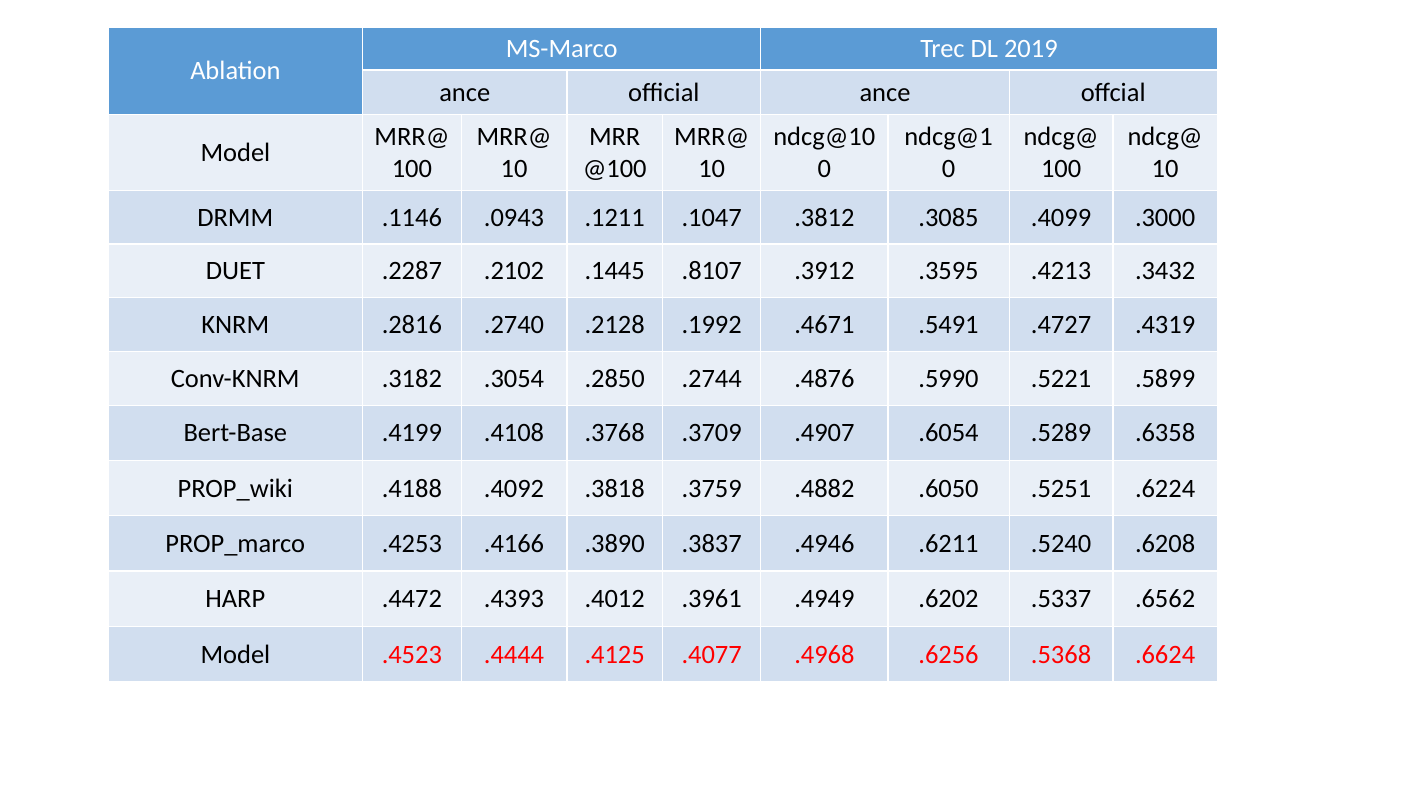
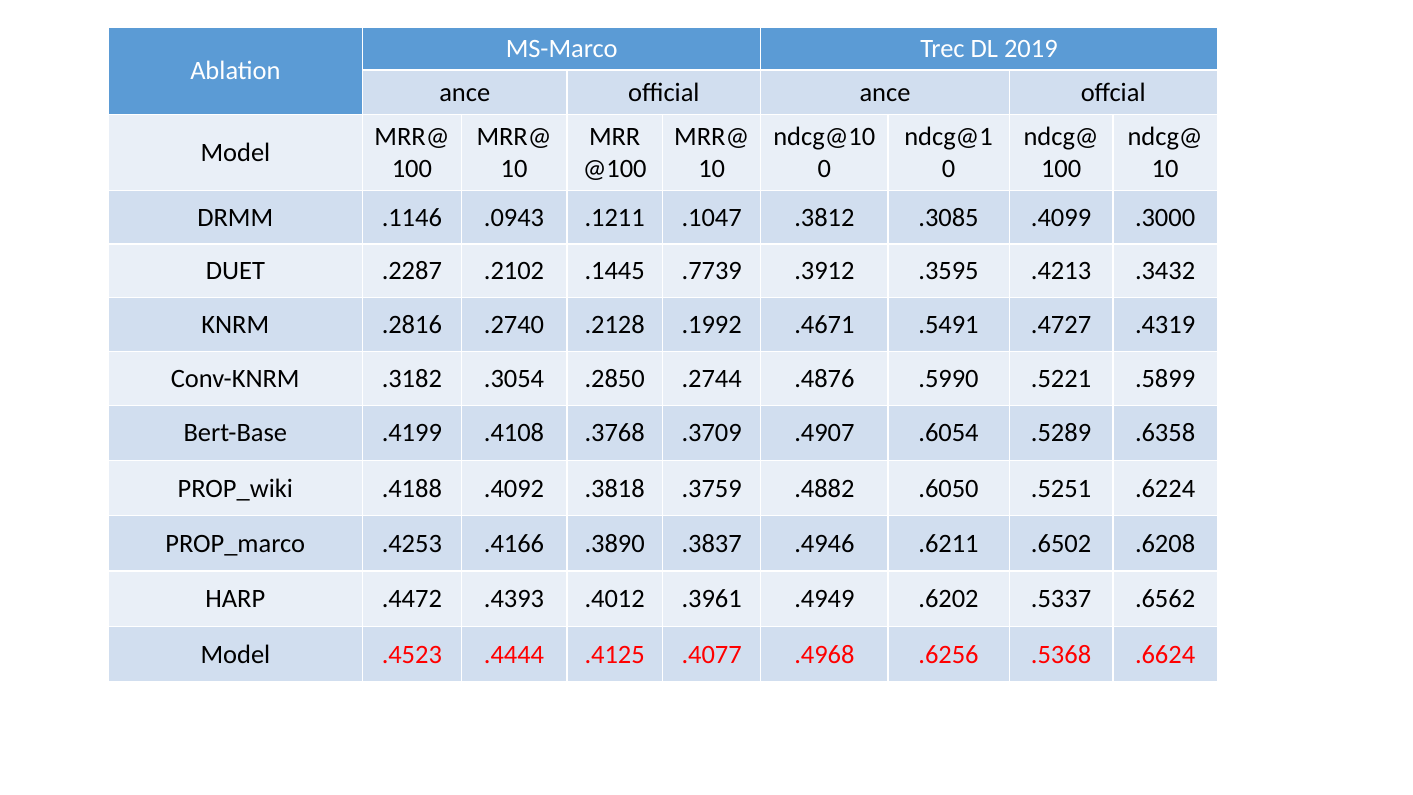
.8107: .8107 -> .7739 (712, 271)
.5240: .5240 -> .6502 (1061, 544)
